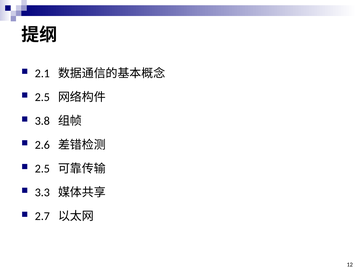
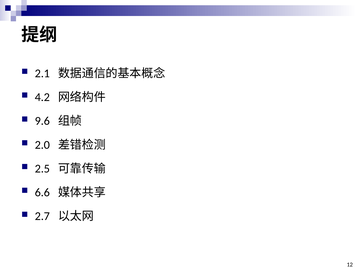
2.5: 2.5 -> 4.2 (42, 97)
3.8: 3.8 -> 9.6 (42, 121)
2.6: 2.6 -> 2.0 (42, 145)
3.3: 3.3 -> 6.6 (42, 192)
